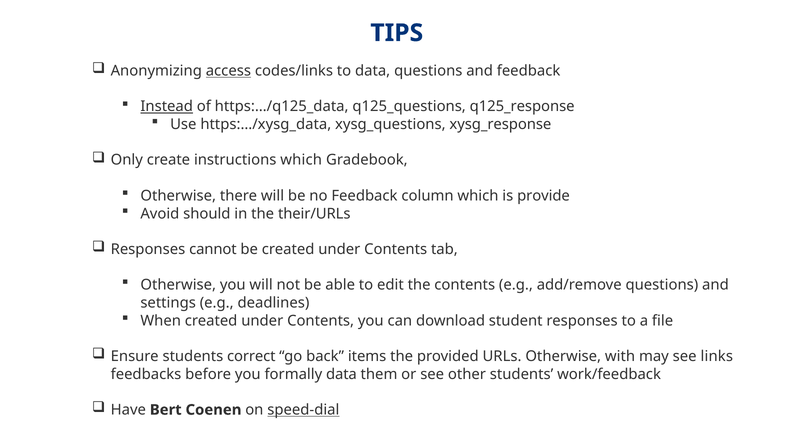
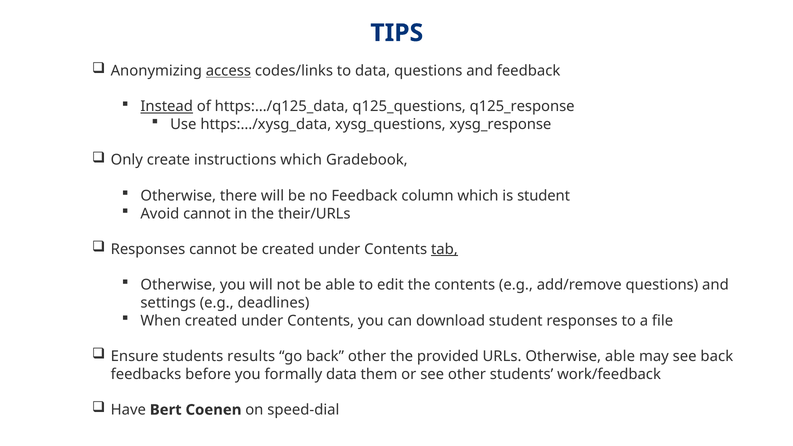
is provide: provide -> student (544, 196)
Avoid should: should -> cannot (207, 214)
tab underline: none -> present (444, 249)
correct: correct -> results (251, 356)
back items: items -> other (367, 356)
Otherwise with: with -> able (620, 356)
see links: links -> back (717, 356)
speed-dial underline: present -> none (303, 410)
